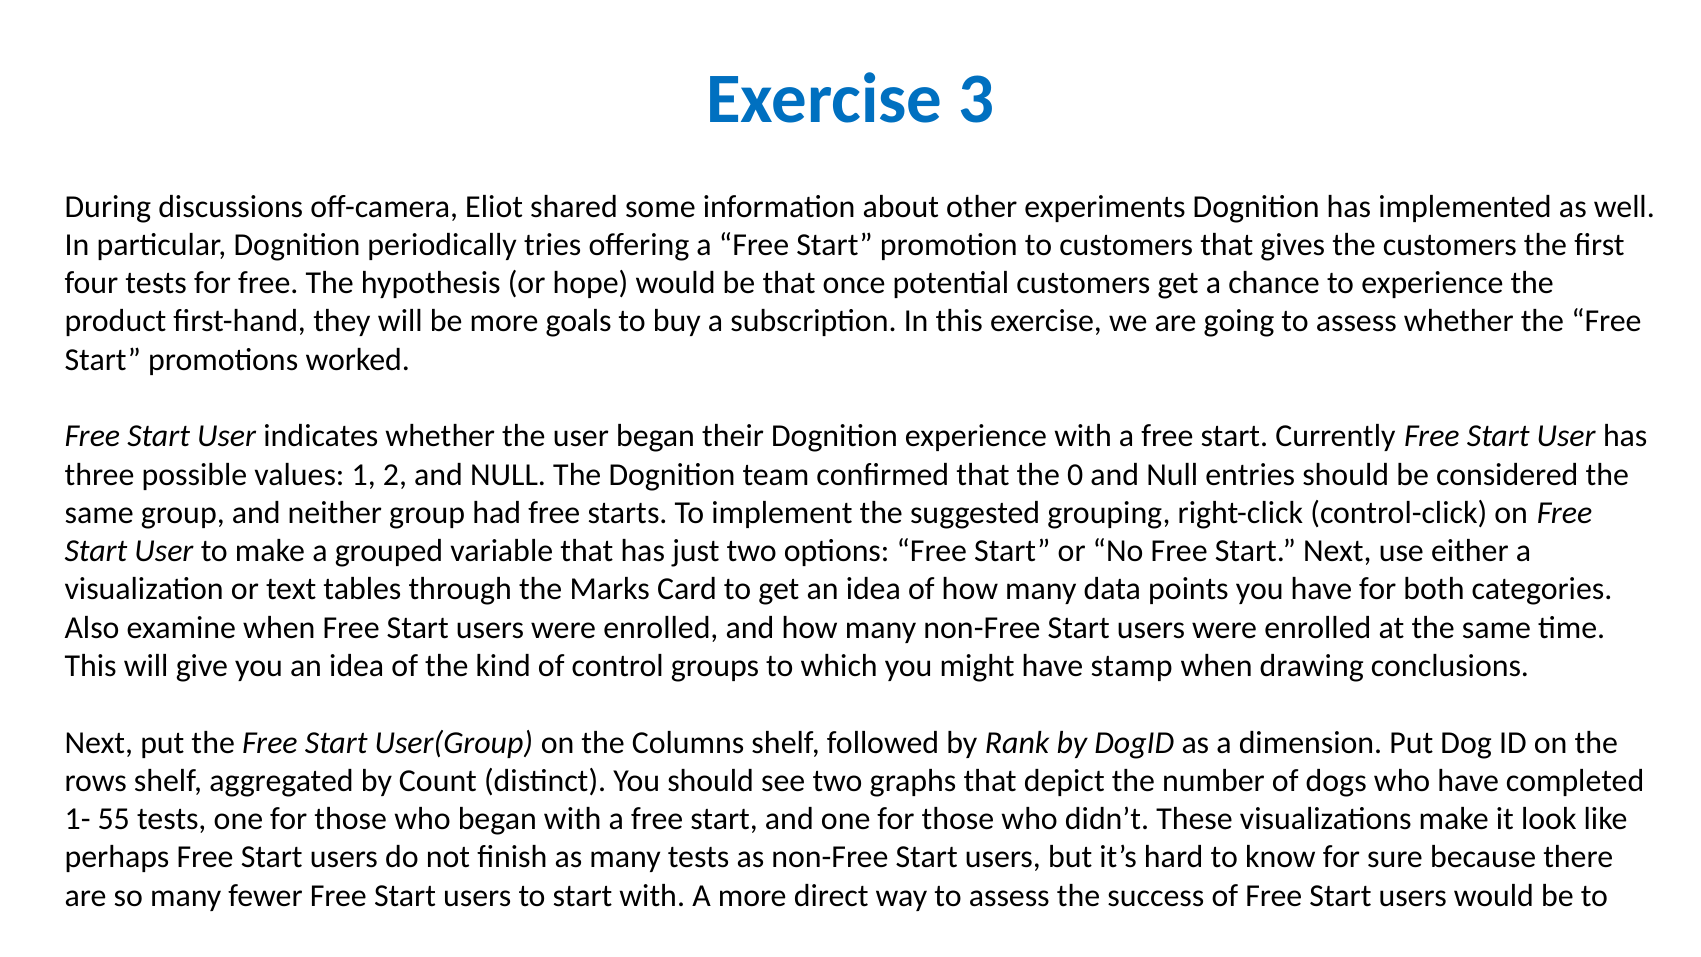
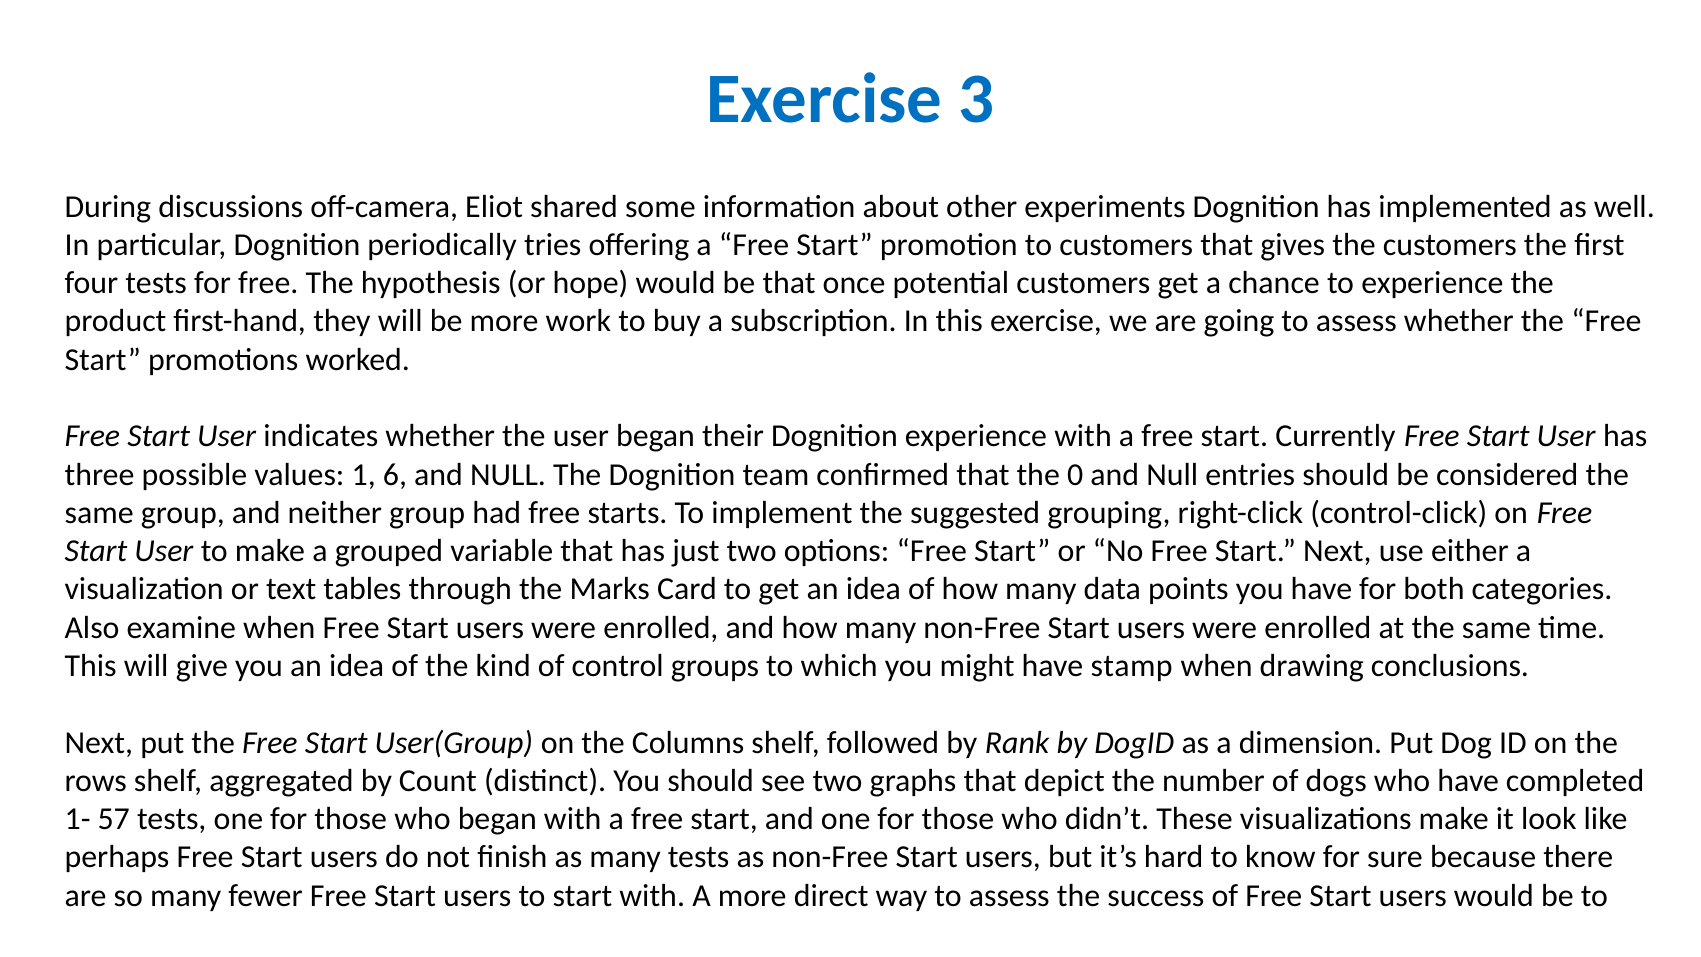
goals: goals -> work (578, 321)
2: 2 -> 6 (395, 474)
55: 55 -> 57 (114, 819)
